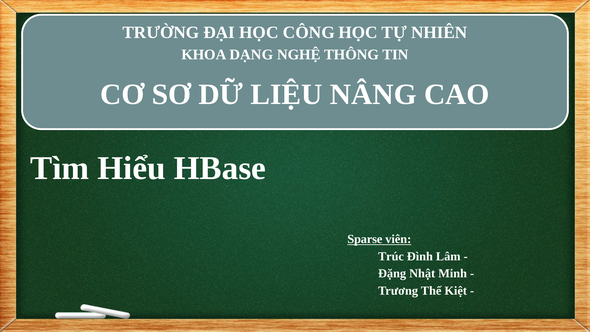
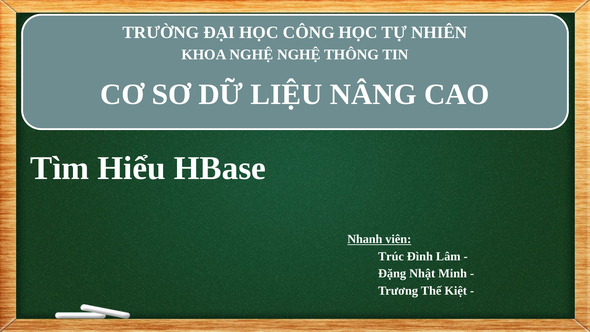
KHOA DẠNG: DẠNG -> NGHỆ (251, 54)
Sparse: Sparse -> Nhanh (365, 239)
